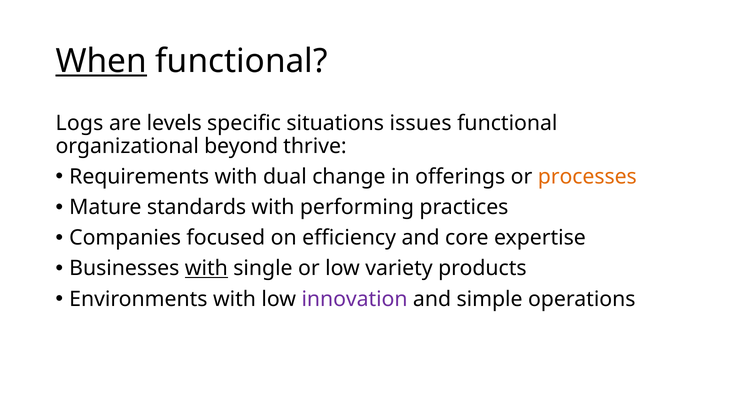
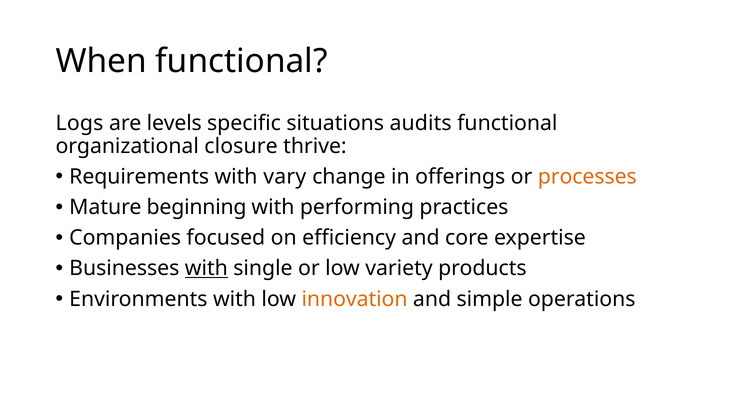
When underline: present -> none (101, 61)
issues: issues -> audits (421, 123)
beyond: beyond -> closure (241, 146)
dual: dual -> vary (285, 177)
standards: standards -> beginning (197, 207)
innovation colour: purple -> orange (355, 299)
